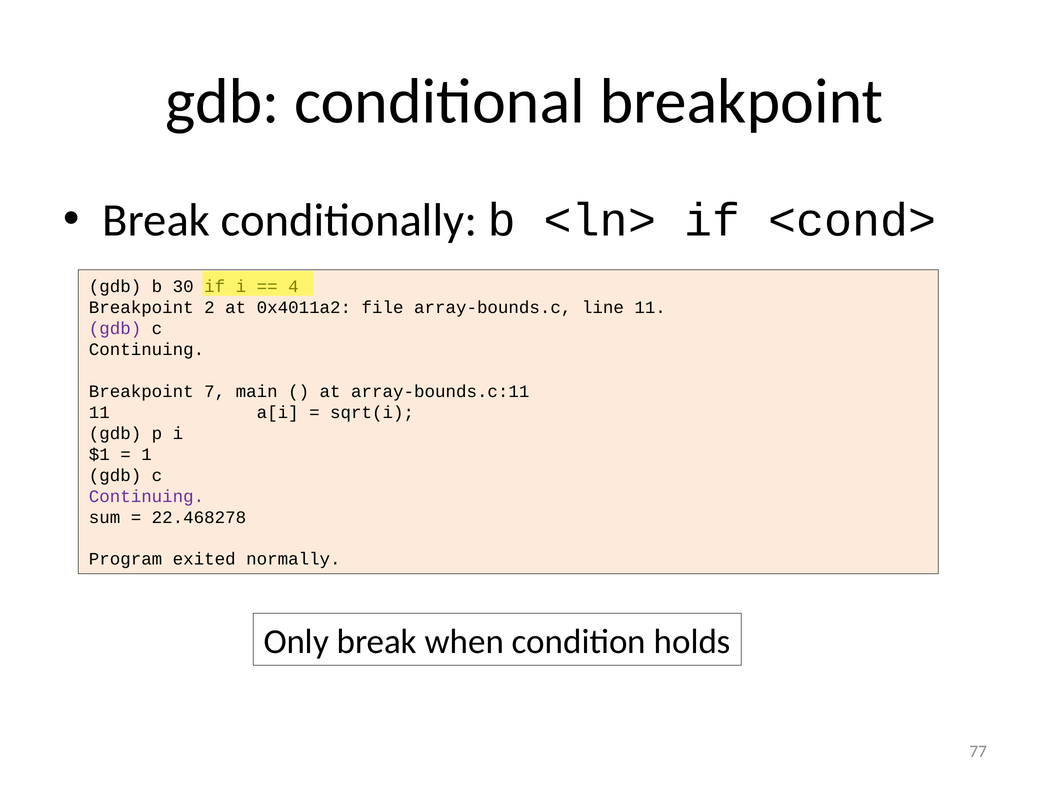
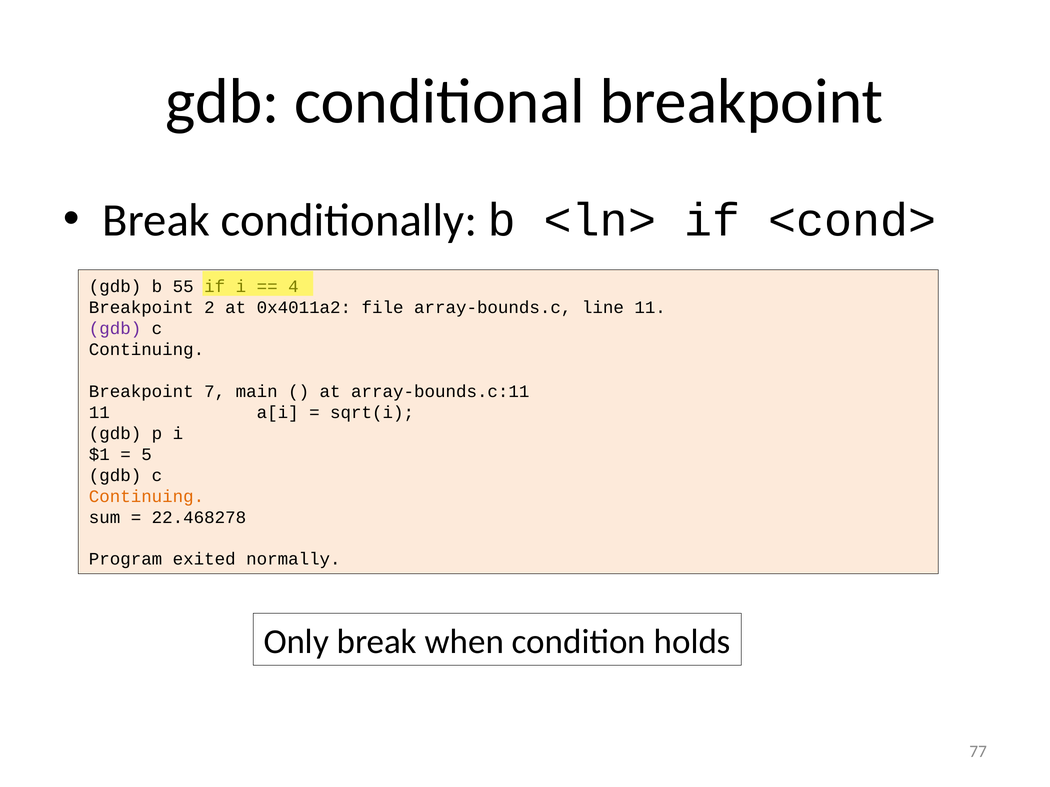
30: 30 -> 55 (183, 287)
1: 1 -> 5 (147, 455)
Continuing colour: purple -> orange (147, 497)
